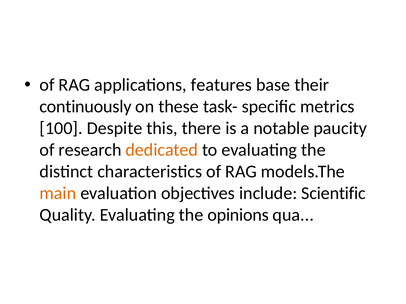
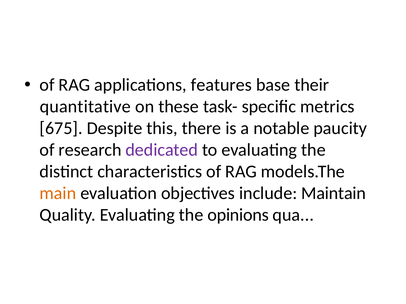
continuously: continuously -> quantitative (85, 107)
100: 100 -> 675 (61, 128)
dedicated colour: orange -> purple (162, 150)
Scientific: Scientific -> Maintain (334, 193)
